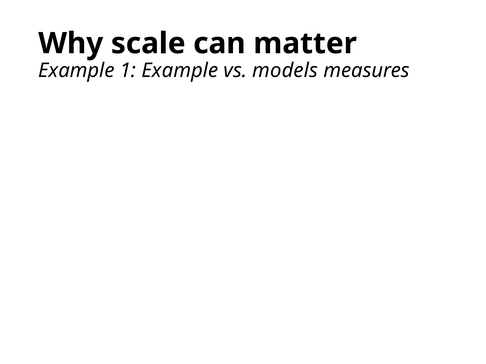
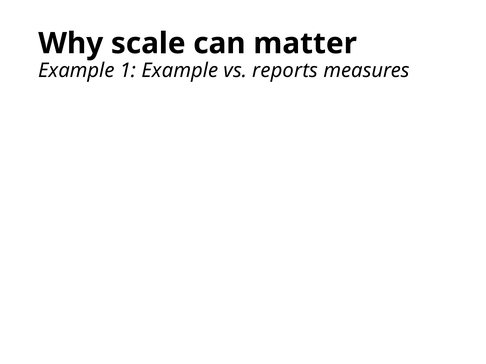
models: models -> reports (285, 71)
